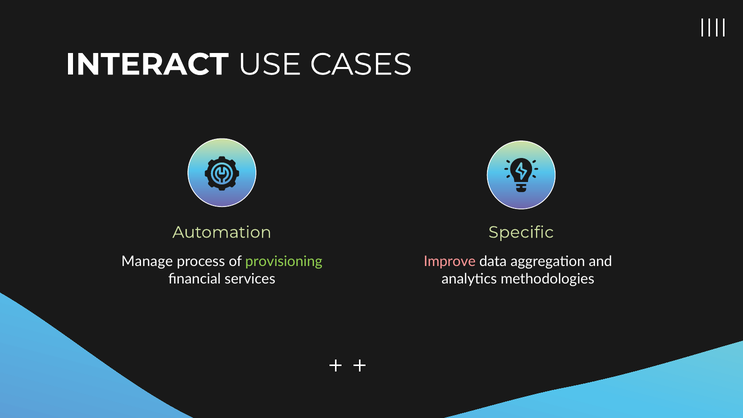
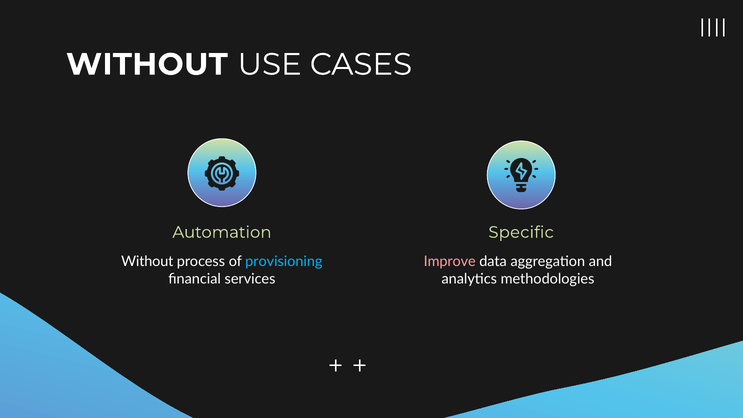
INTERACT: INTERACT -> WITHOUT (147, 64)
Manage: Manage -> Without (147, 261)
provisioning colour: light green -> light blue (284, 261)
